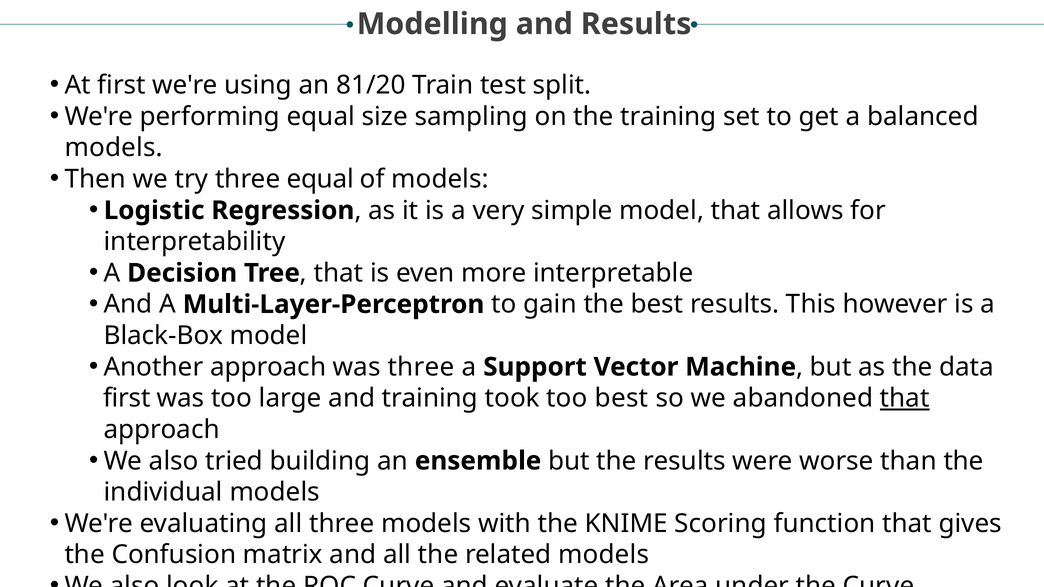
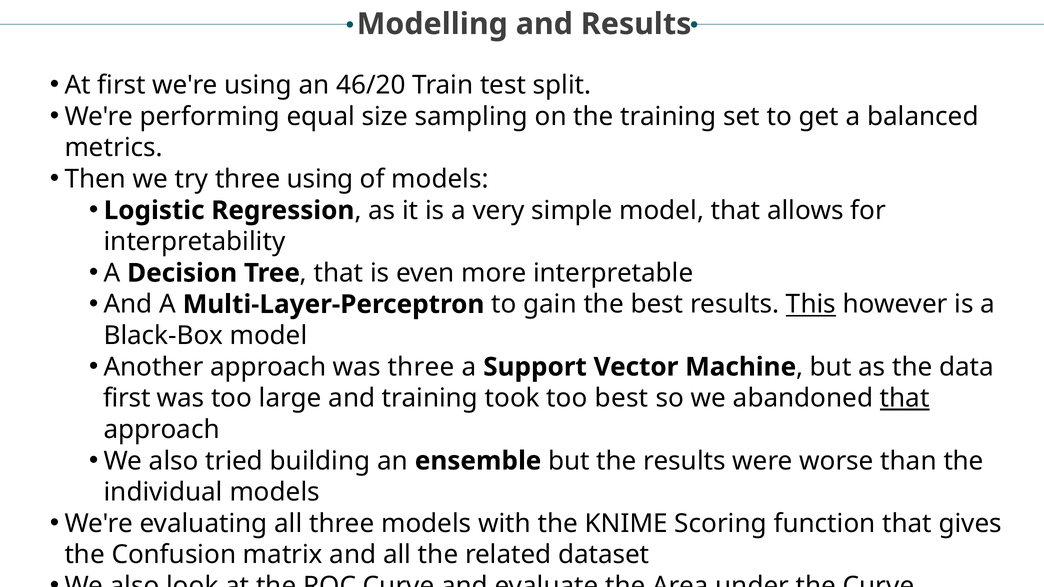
81/20: 81/20 -> 46/20 (371, 85)
models: models -> metrics (114, 148)
three equal: equal -> using (320, 179)
This underline: none -> present (811, 304)
related models: models -> dataset (604, 555)
